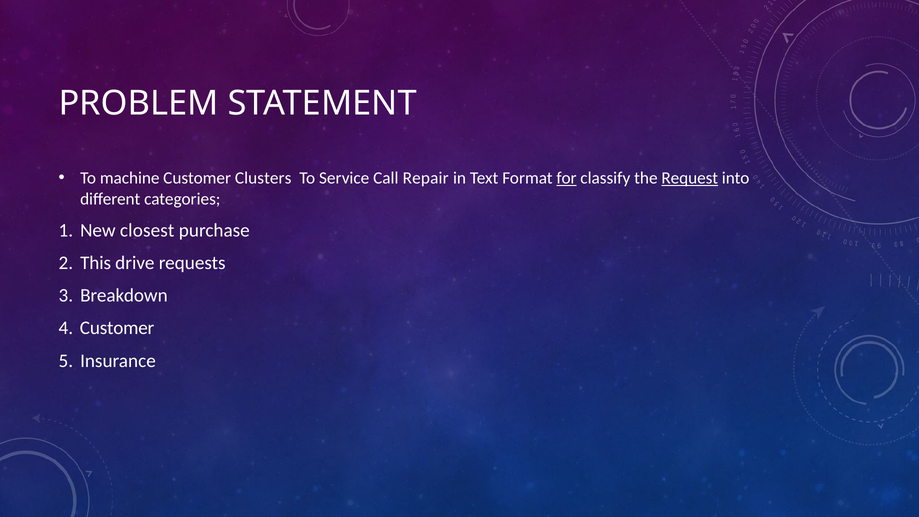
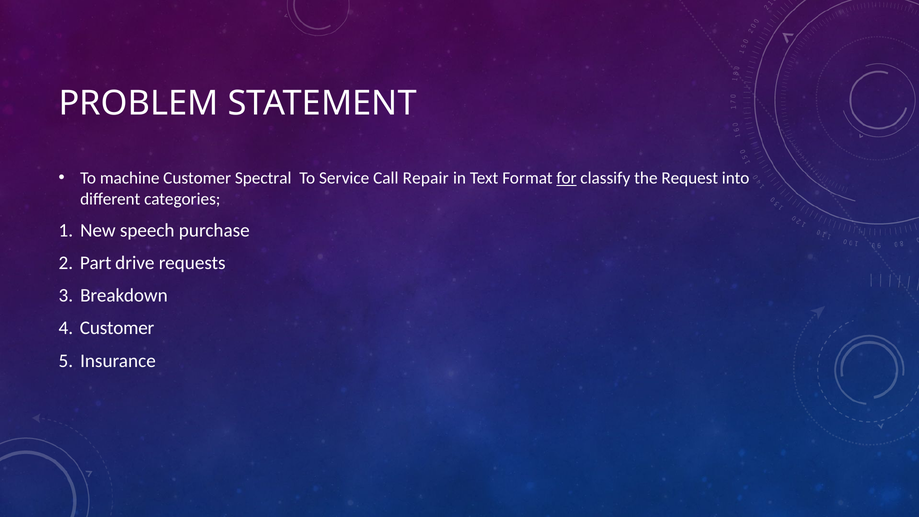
Clusters: Clusters -> Spectral (263, 178)
Request underline: present -> none (690, 178)
closest: closest -> speech (147, 230)
This: This -> Part (96, 263)
